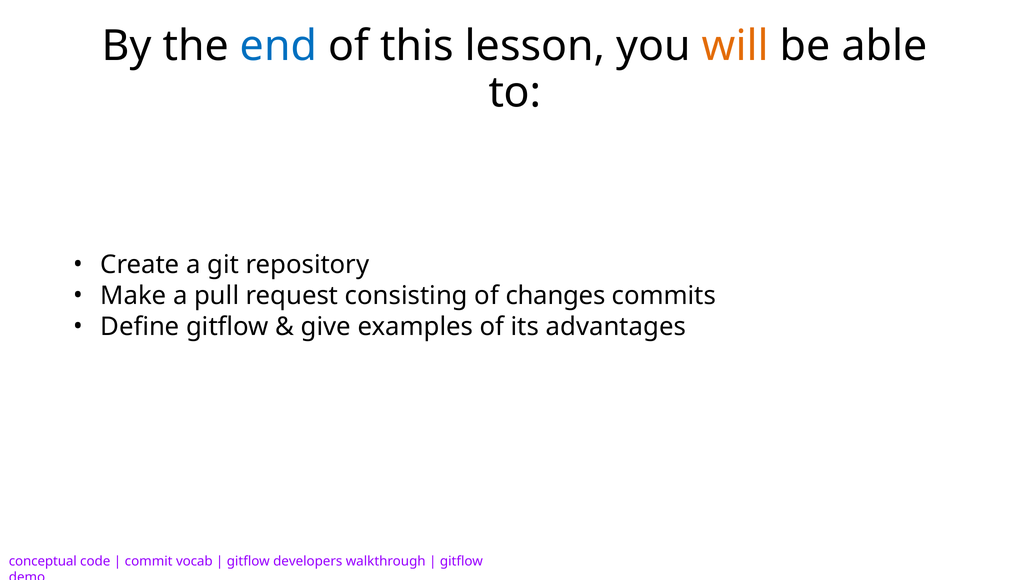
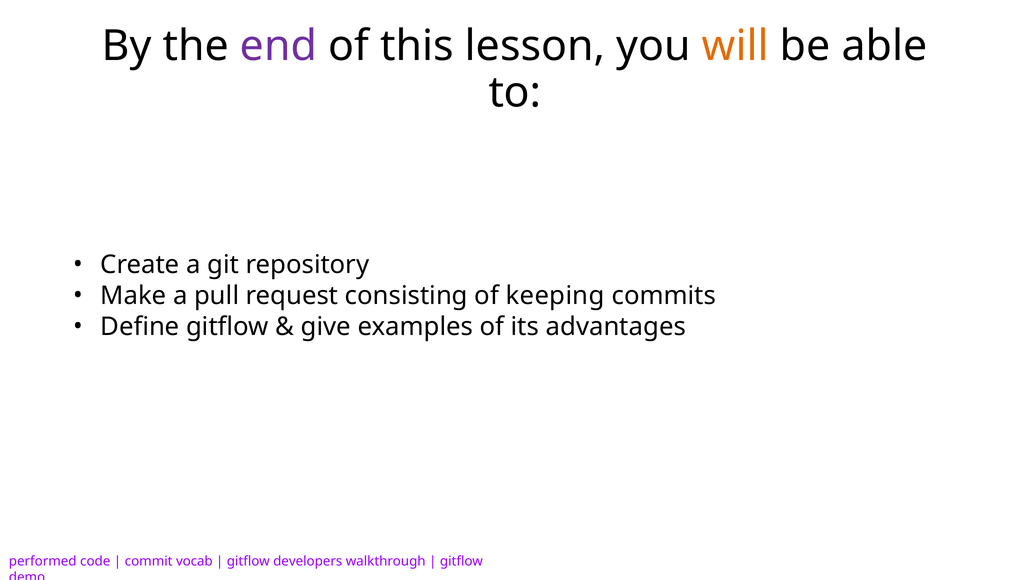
end colour: blue -> purple (279, 46)
changes: changes -> keeping (555, 295)
conceptual: conceptual -> performed (43, 561)
